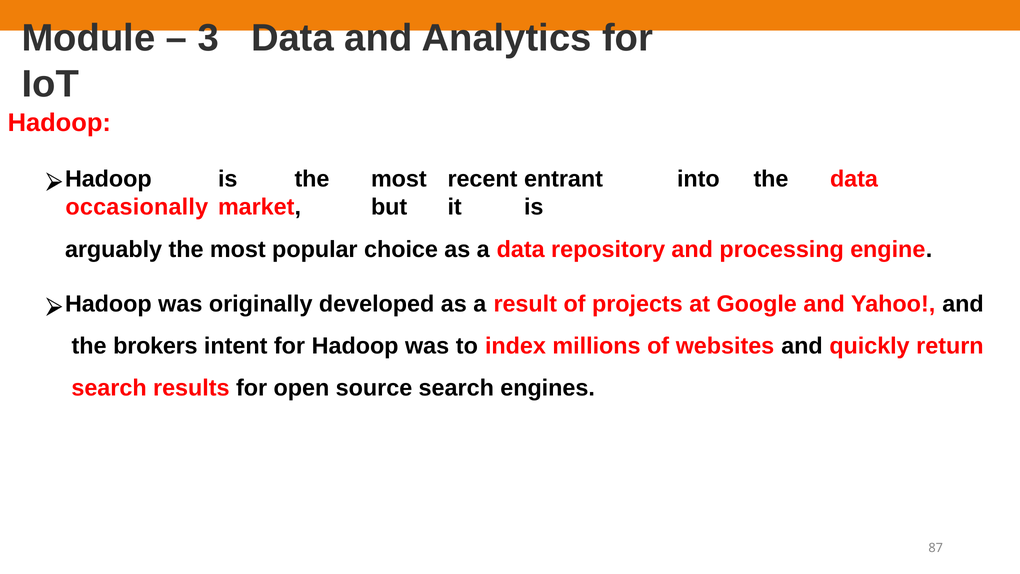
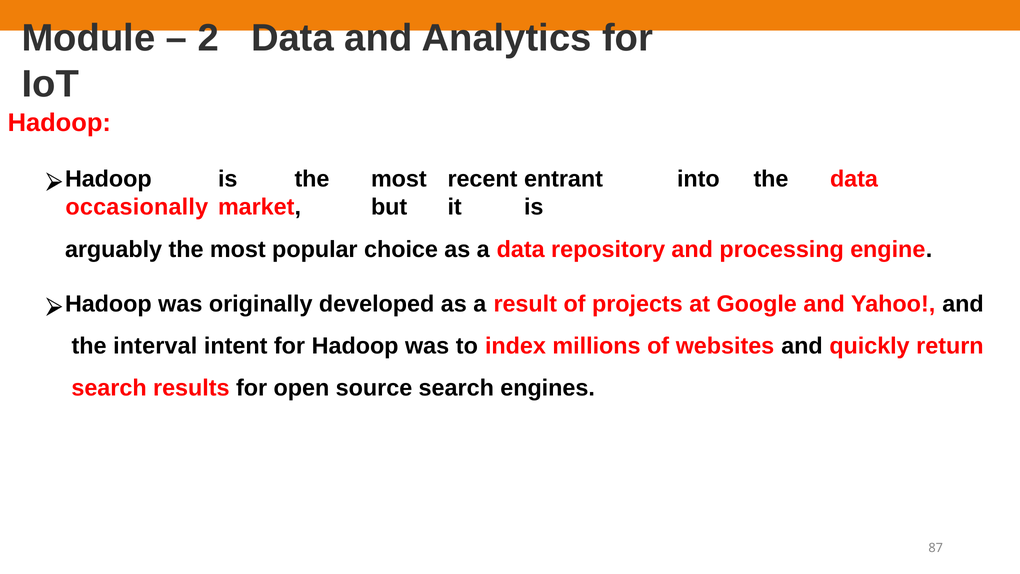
3: 3 -> 2 (208, 38)
brokers: brokers -> interval (155, 346)
